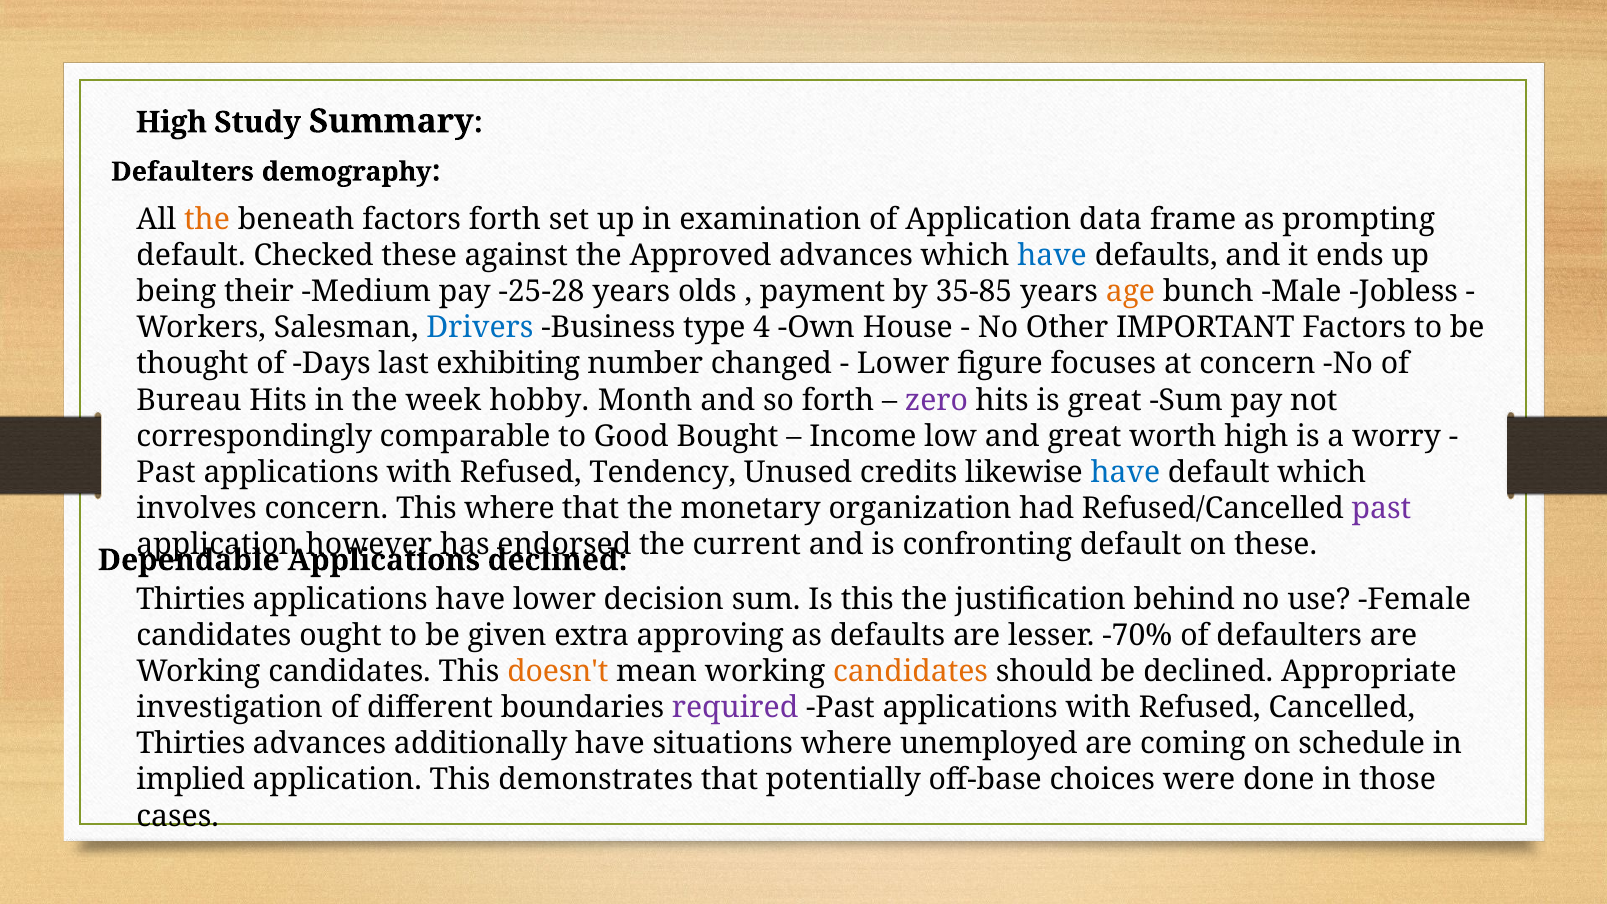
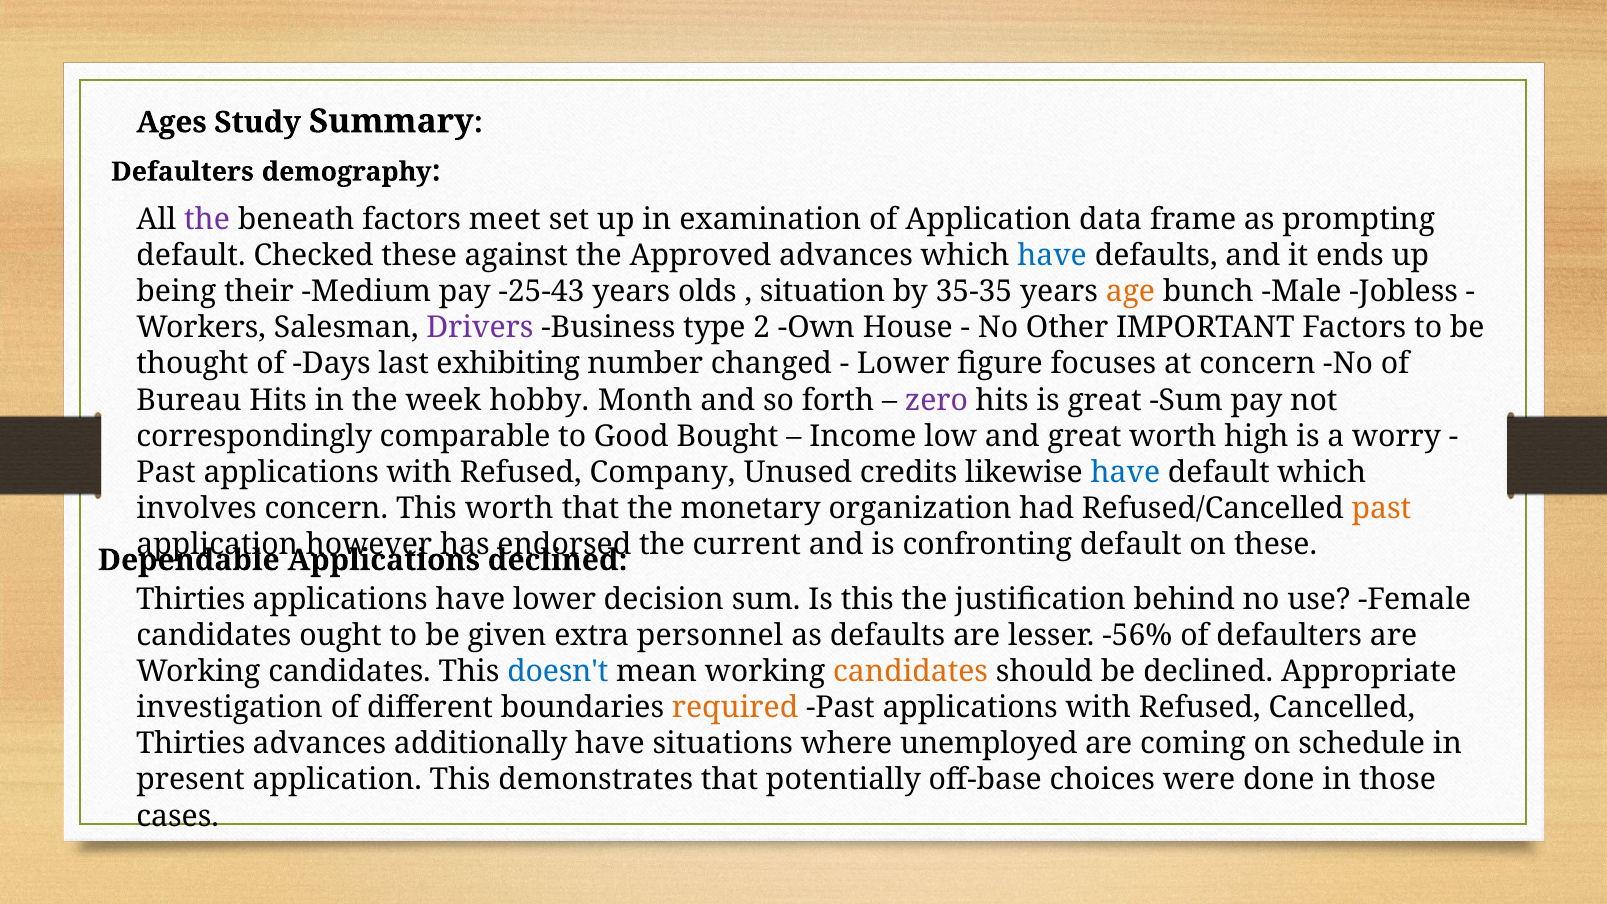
High: High -> Ages (172, 122)
the colour: orange -> purple (207, 219)
factors forth: forth -> meet (505, 219)
-25-28: -25-28 -> -25-43 (542, 292)
payment: payment -> situation (823, 292)
35-85: 35-85 -> 35-35 (974, 292)
Drivers colour: blue -> purple (480, 328)
4: 4 -> 2 (762, 328)
Tendency: Tendency -> Company (663, 472)
This where: where -> worth (509, 509)
past colour: purple -> orange (1381, 509)
approving: approving -> personnel (710, 635)
-70%: -70% -> -56% (1137, 635)
doesn't colour: orange -> blue (558, 671)
required colour: purple -> orange (735, 708)
implied: implied -> present (191, 780)
